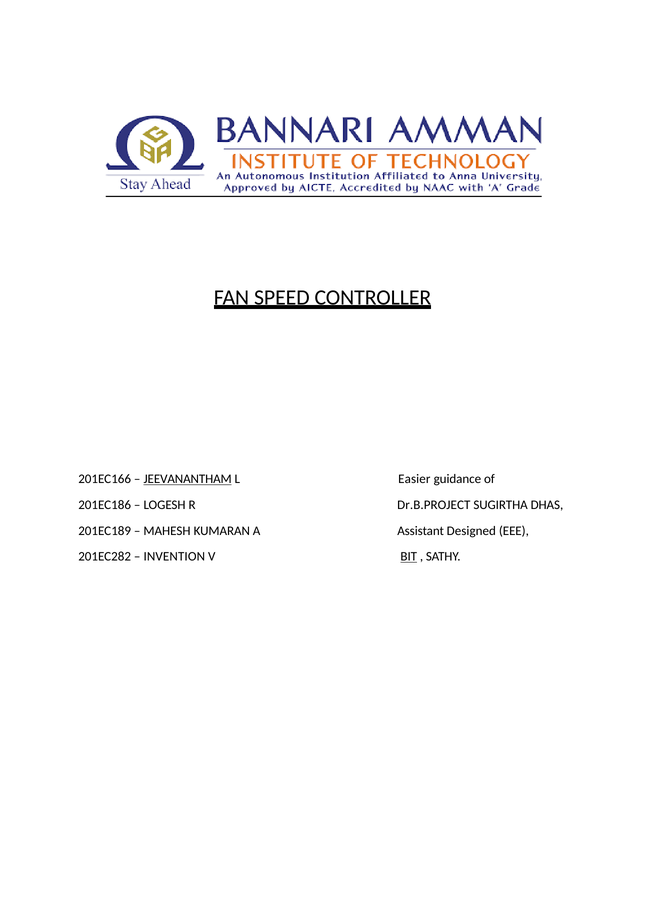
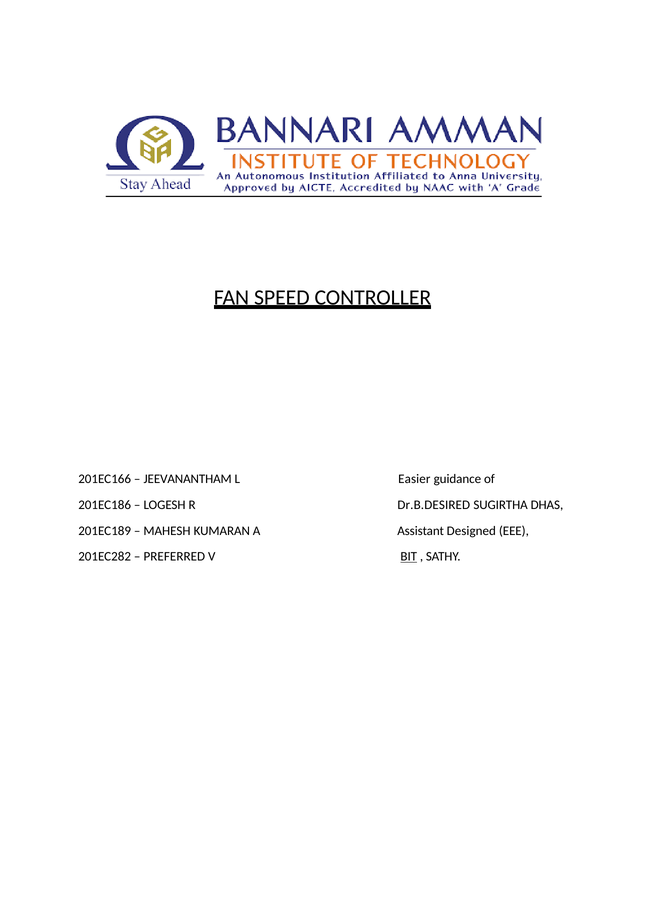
JEEVANANTHAM underline: present -> none (188, 479)
Dr.B.PROJECT: Dr.B.PROJECT -> Dr.B.DESIRED (434, 505)
INVENTION: INVENTION -> PREFERRED (174, 556)
